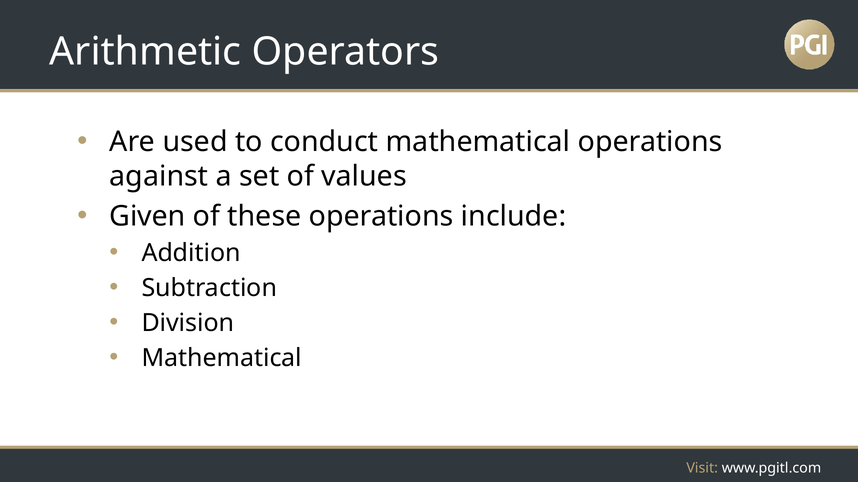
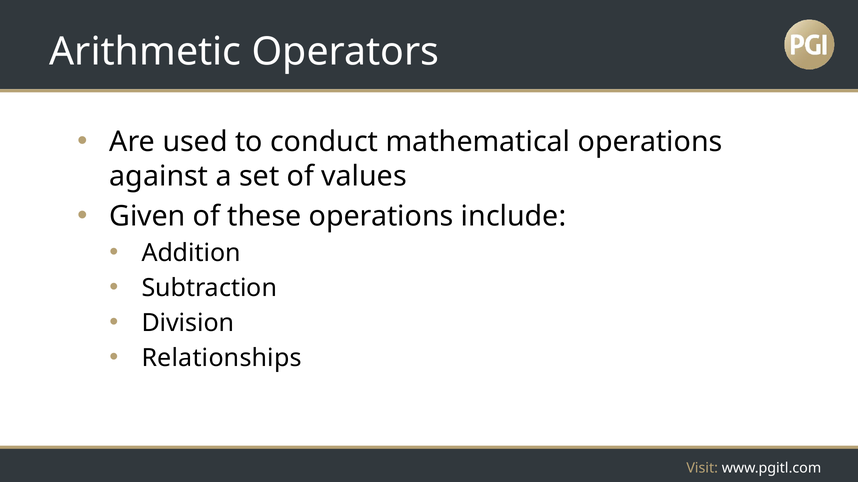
Mathematical: Mathematical -> Relationships (222, 358)
